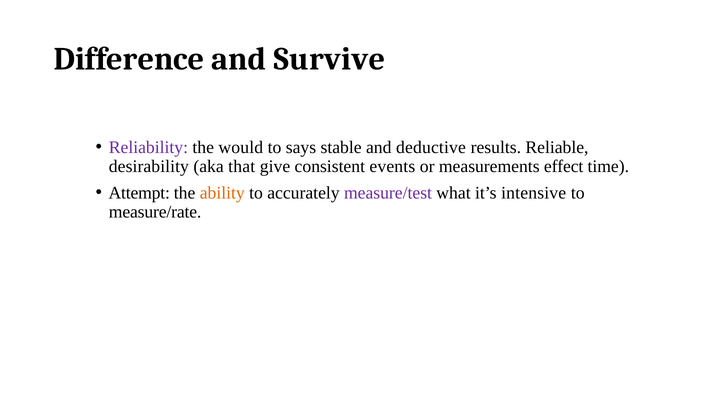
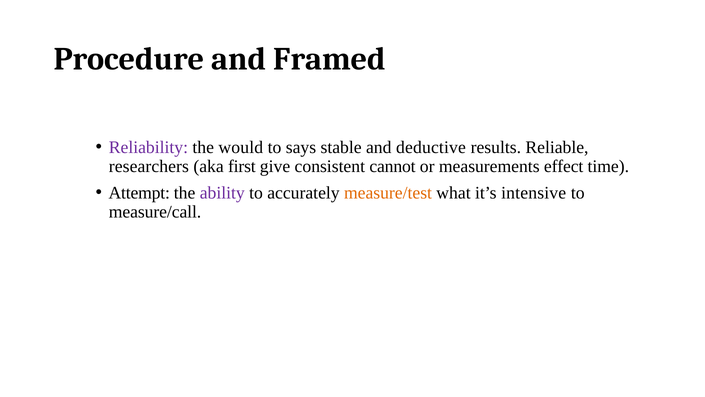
Difference: Difference -> Procedure (129, 59)
Survive: Survive -> Framed (330, 59)
desirability: desirability -> researchers (149, 166)
that: that -> first (242, 166)
events: events -> cannot (393, 166)
ability colour: orange -> purple (222, 193)
measure/test colour: purple -> orange (388, 193)
measure/rate: measure/rate -> measure/call (155, 212)
